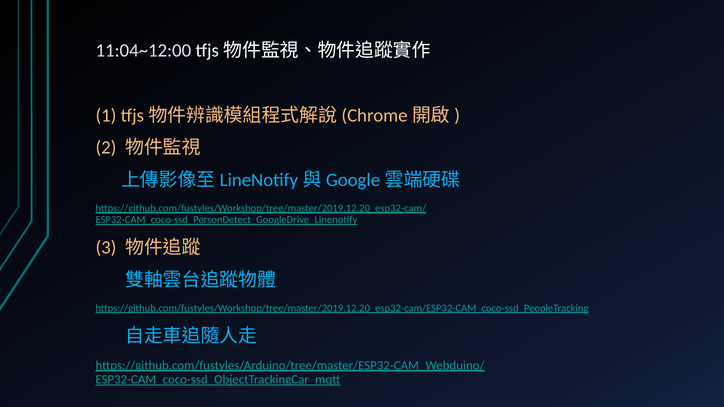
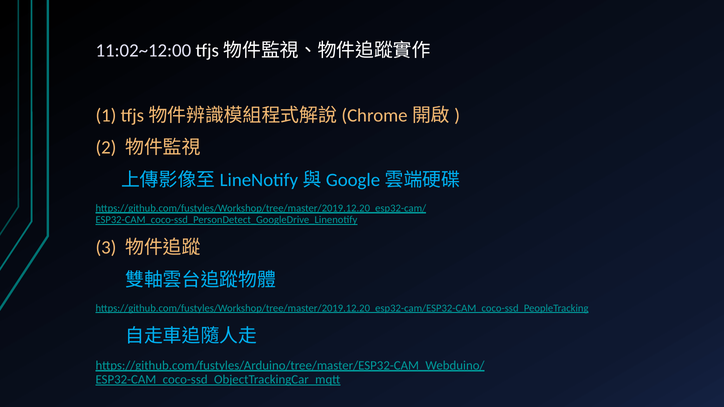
11:04~12:00: 11:04~12:00 -> 11:02~12:00 (143, 51)
